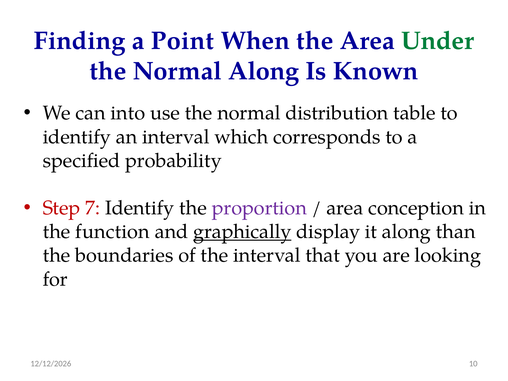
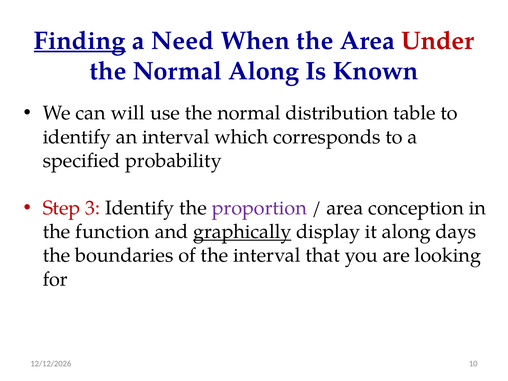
Finding underline: none -> present (80, 41)
Point: Point -> Need (183, 41)
Under colour: green -> red (438, 41)
into: into -> will (128, 113)
7: 7 -> 3 (93, 208)
than: than -> days (456, 232)
